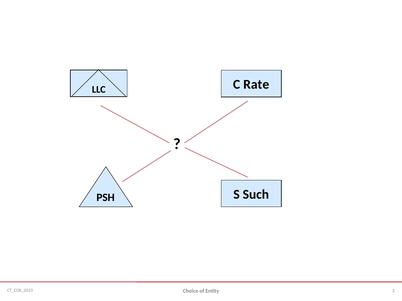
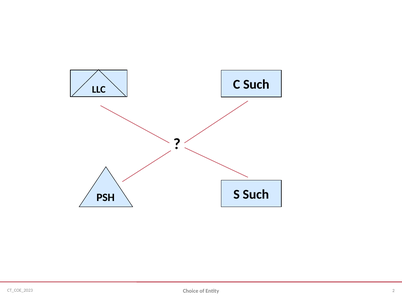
C Rate: Rate -> Such (256, 85)
